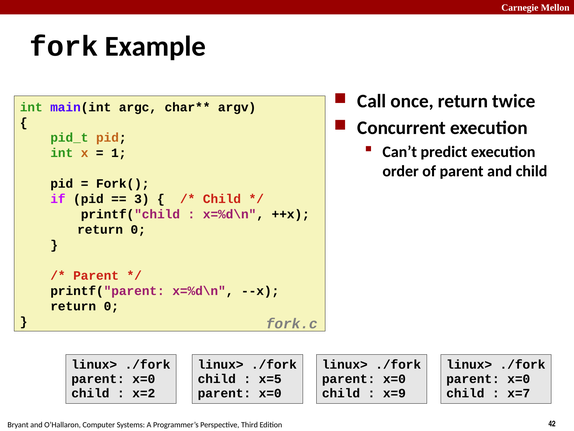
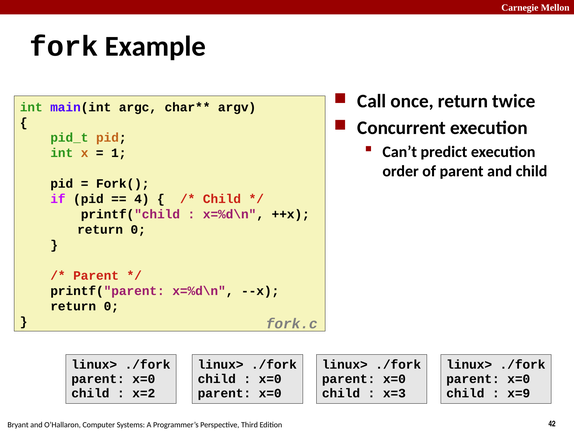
3: 3 -> 4 (142, 199)
x=5: x=5 -> x=0 (270, 379)
x=9: x=9 -> x=3 (394, 393)
x=7: x=7 -> x=9 (519, 393)
